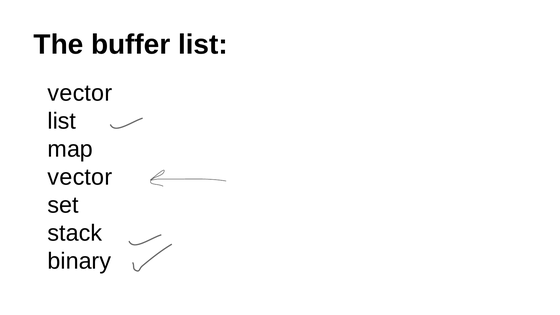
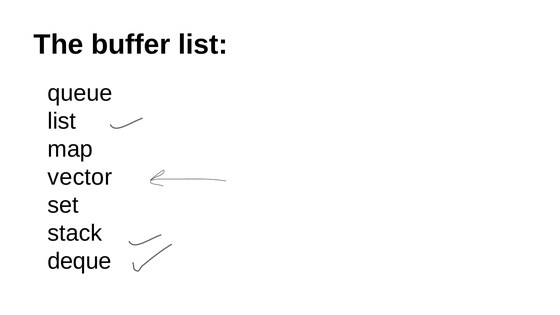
vector: vector -> queue (80, 93)
binary: binary -> deque (79, 261)
